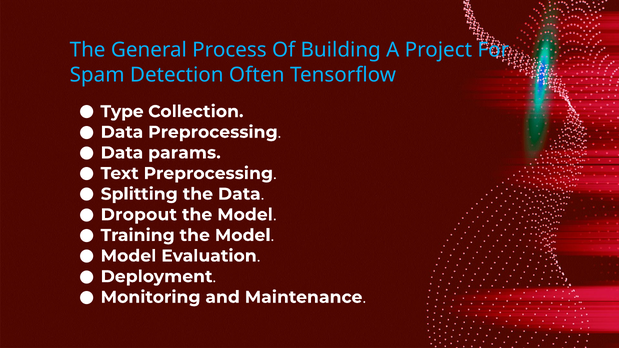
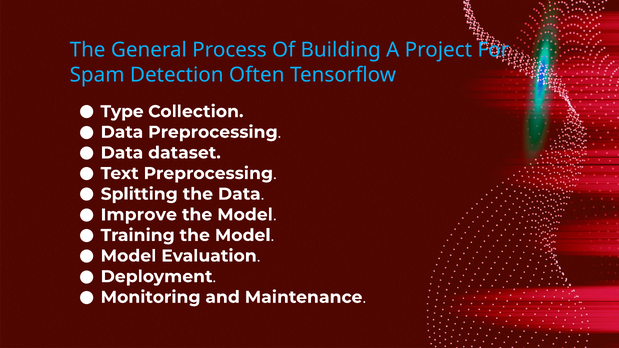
params: params -> dataset (184, 153)
Dropout: Dropout -> Improve (139, 215)
